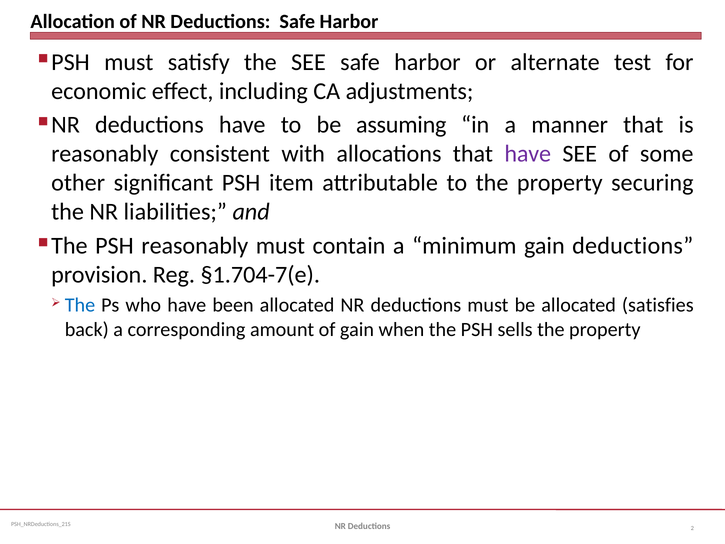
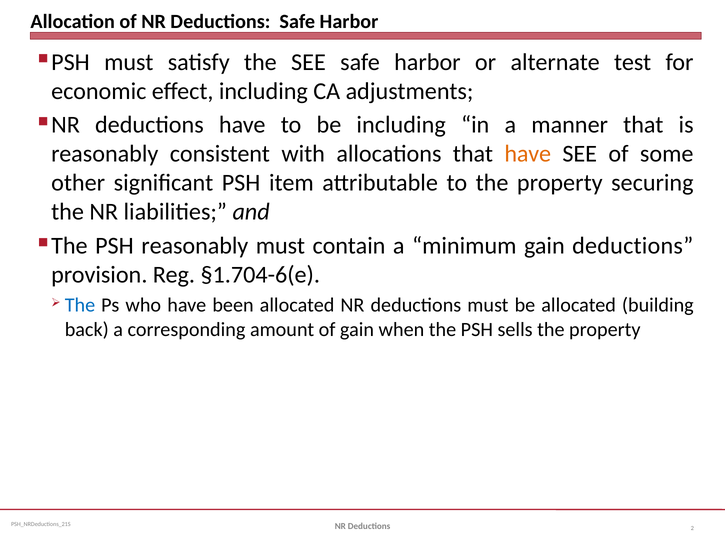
be assuming: assuming -> including (401, 125)
have colour: purple -> orange (528, 154)
§1.704-7(e: §1.704-7(e -> §1.704-6(e (260, 275)
satisfies: satisfies -> building (658, 305)
